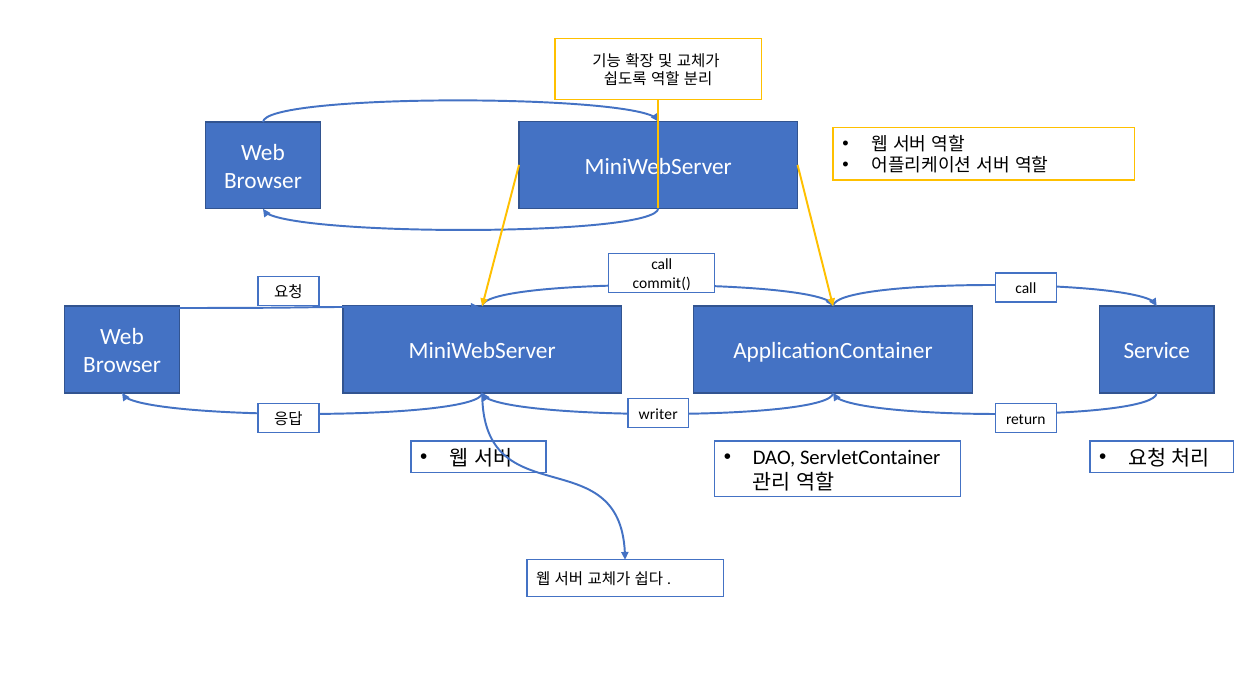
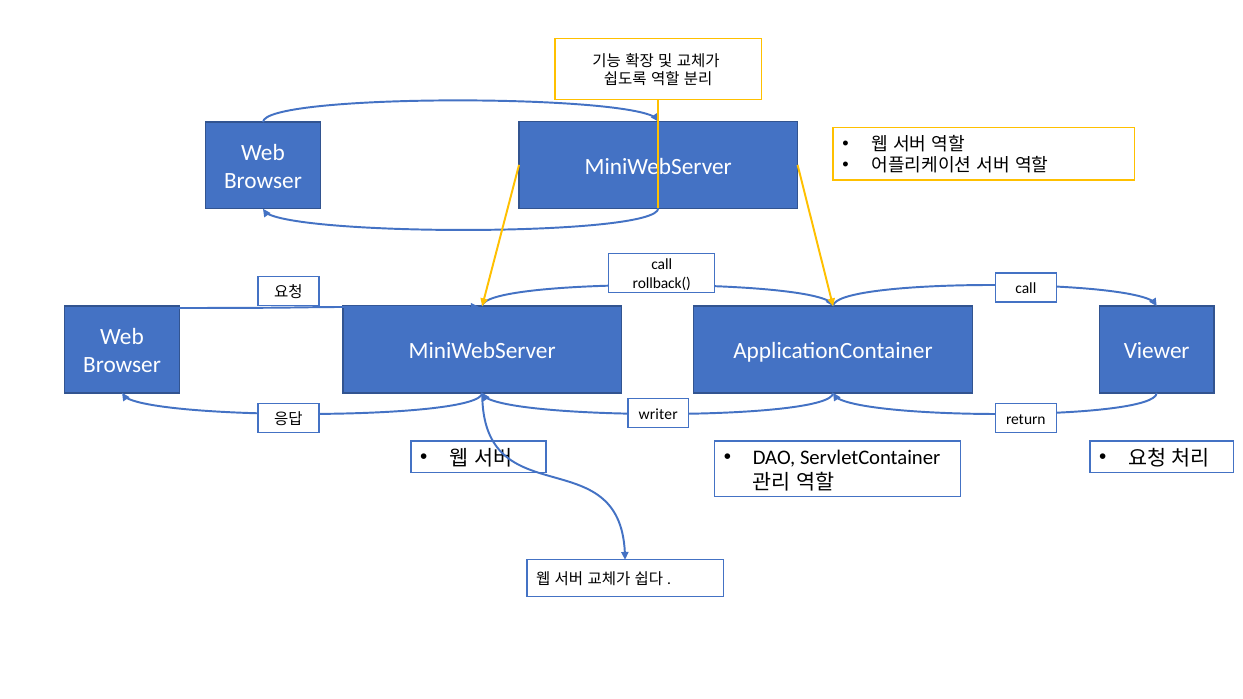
commit(: commit( -> rollback( (662, 283)
Service: Service -> Viewer (1157, 351)
